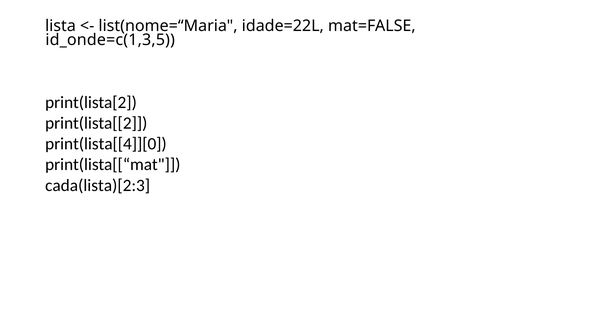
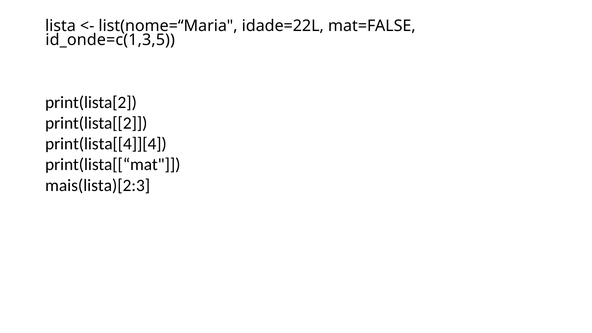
print(lista[[4]][0: print(lista[[4]][0 -> print(lista[[4]][4 (106, 144)
cada(lista)[2:3: cada(lista)[2:3 -> mais(lista)[2:3 (98, 185)
